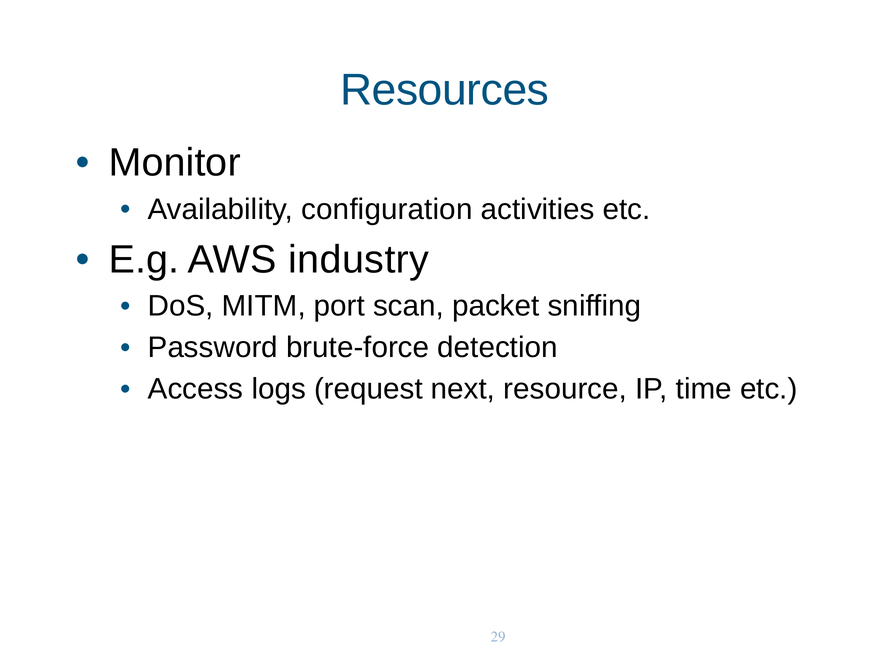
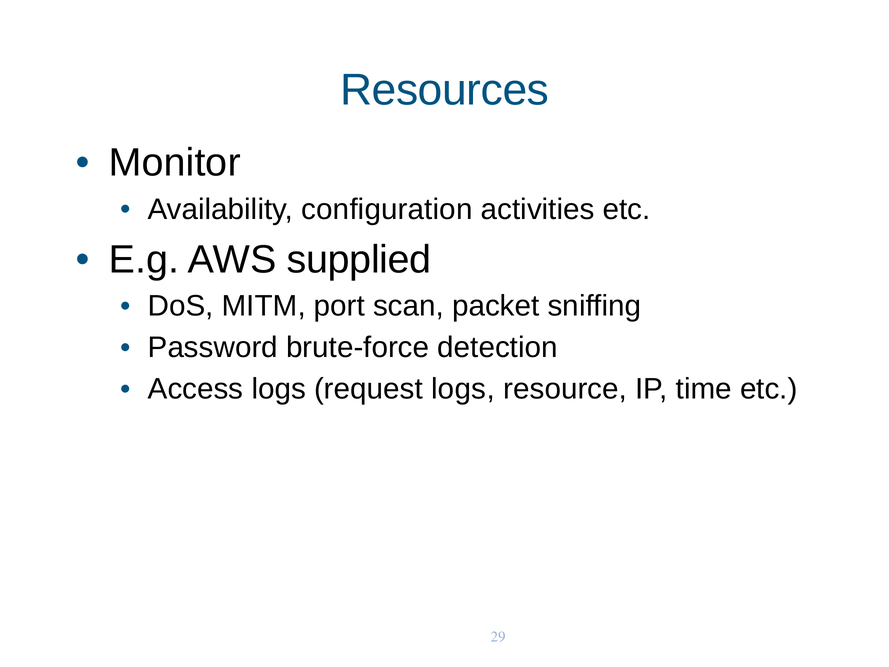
industry: industry -> supplied (359, 259)
request next: next -> logs (463, 389)
